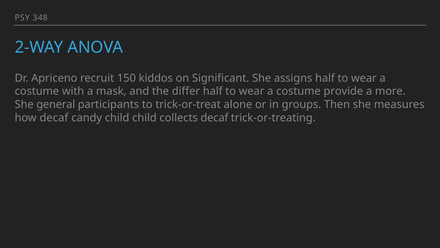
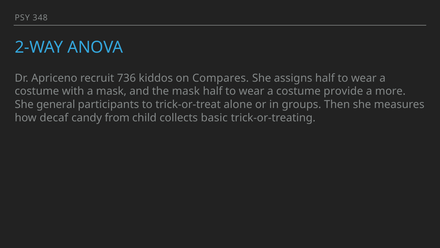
150: 150 -> 736 (126, 78)
Significant: Significant -> Compares (221, 78)
the differ: differ -> mask (186, 91)
candy child: child -> from (117, 118)
collects decaf: decaf -> basic (214, 118)
